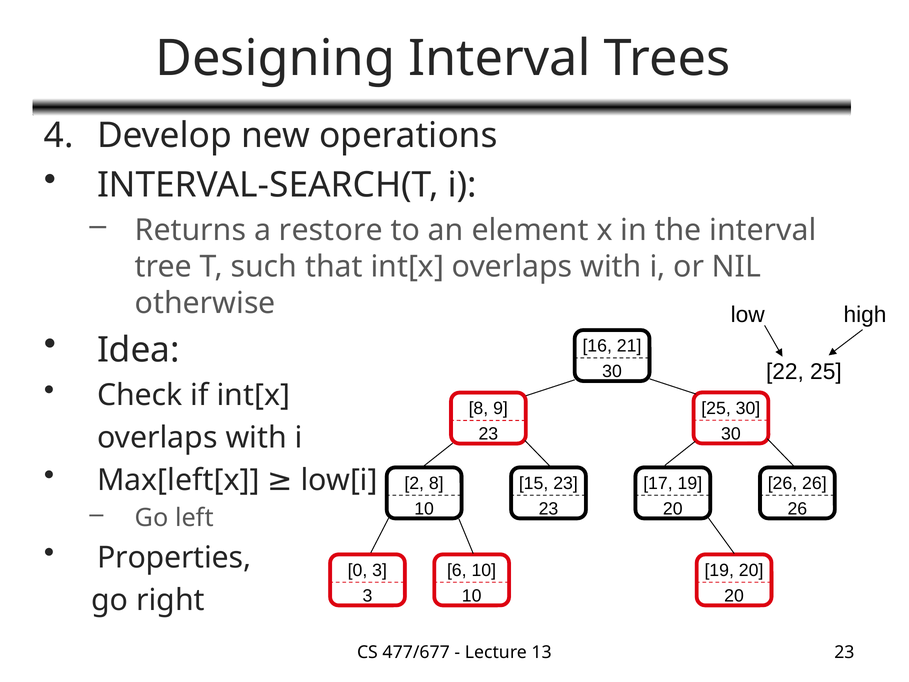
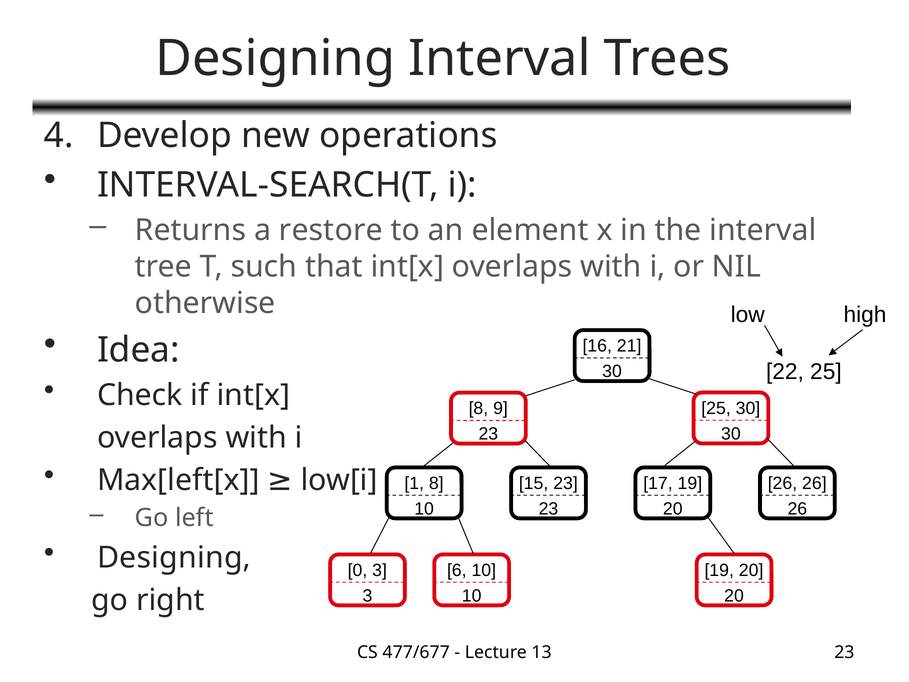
2: 2 -> 1 (414, 483)
Properties: Properties -> Designing (174, 558)
